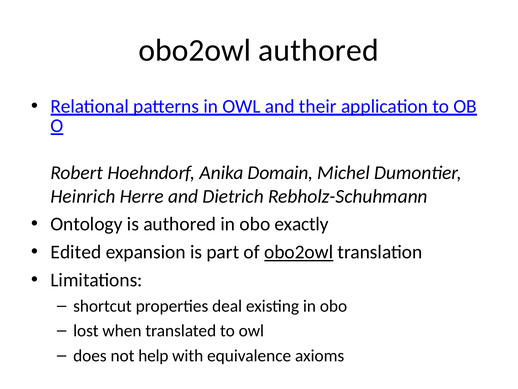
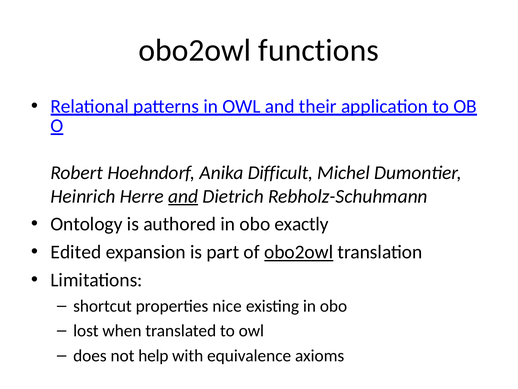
obo2owl authored: authored -> functions (319, 50)
Domain: Domain -> Difficult (280, 173)
and underline: none -> present (183, 196)
deal: deal -> nice (227, 306)
